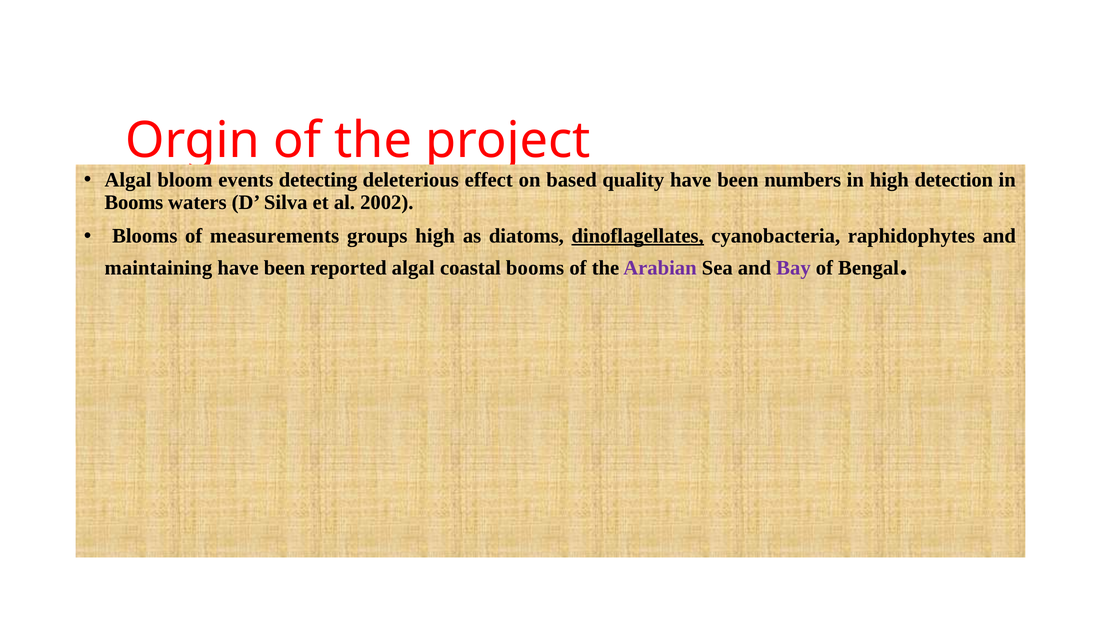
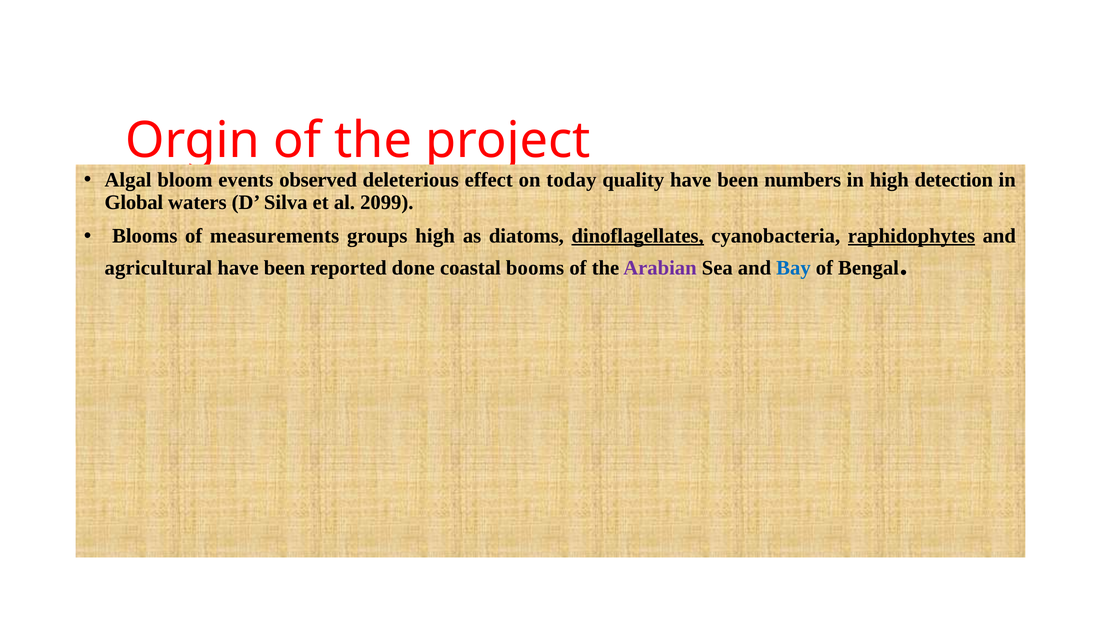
detecting: detecting -> observed (318, 180)
based: based -> today (571, 180)
Booms: Booms -> Global (134, 202)
2002: 2002 -> 2099 (387, 202)
raphidophytes underline: none -> present (911, 236)
maintaining: maintaining -> agricultural (158, 268)
reported algal: algal -> done (413, 268)
Bay colour: purple -> blue (793, 268)
